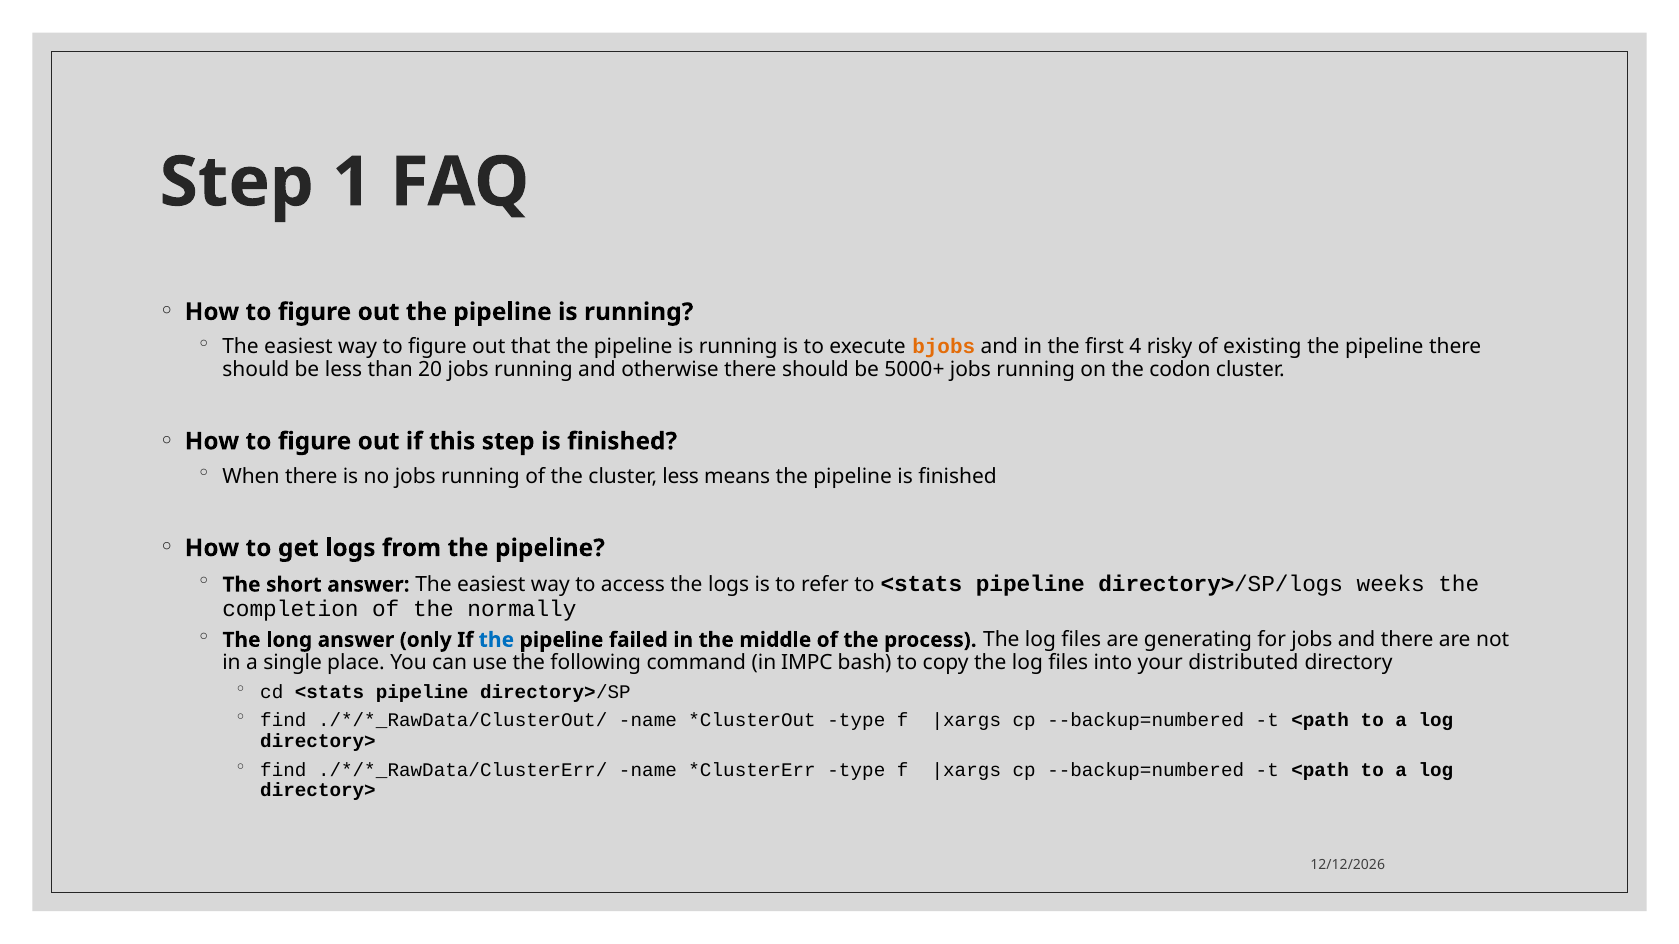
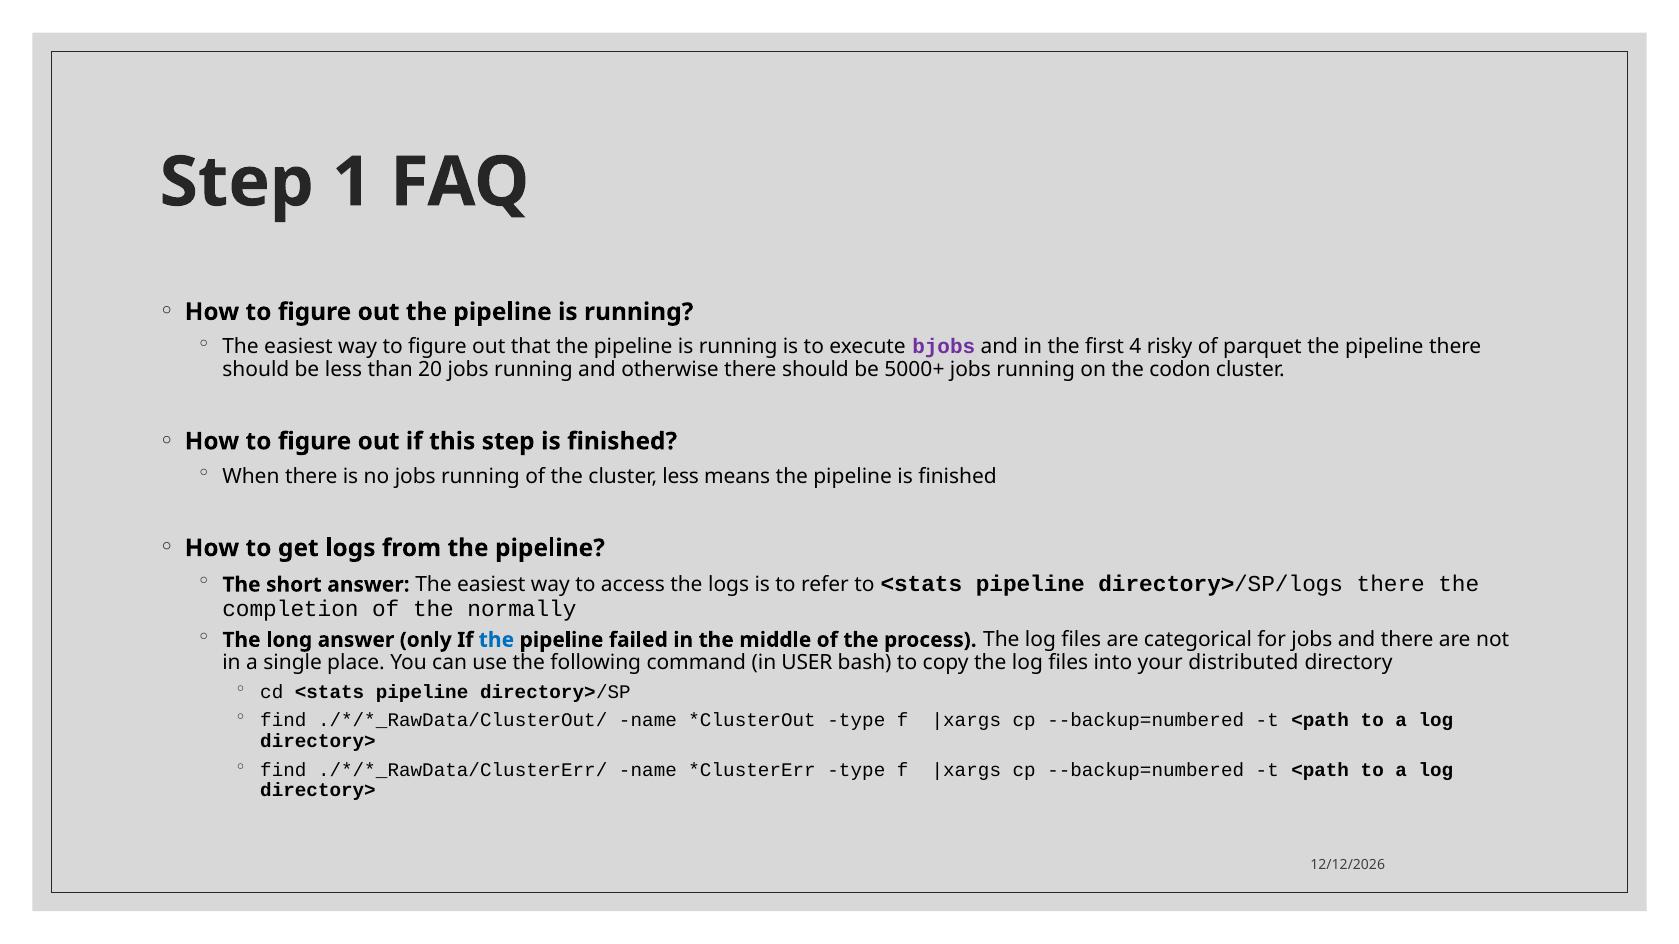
bjobs colour: orange -> purple (944, 347)
existing: existing -> parquet (1262, 347)
directory>/SP/logs weeks: weeks -> there (1391, 584)
generating: generating -> categorical (1198, 640)
IMPC: IMPC -> USER (807, 663)
